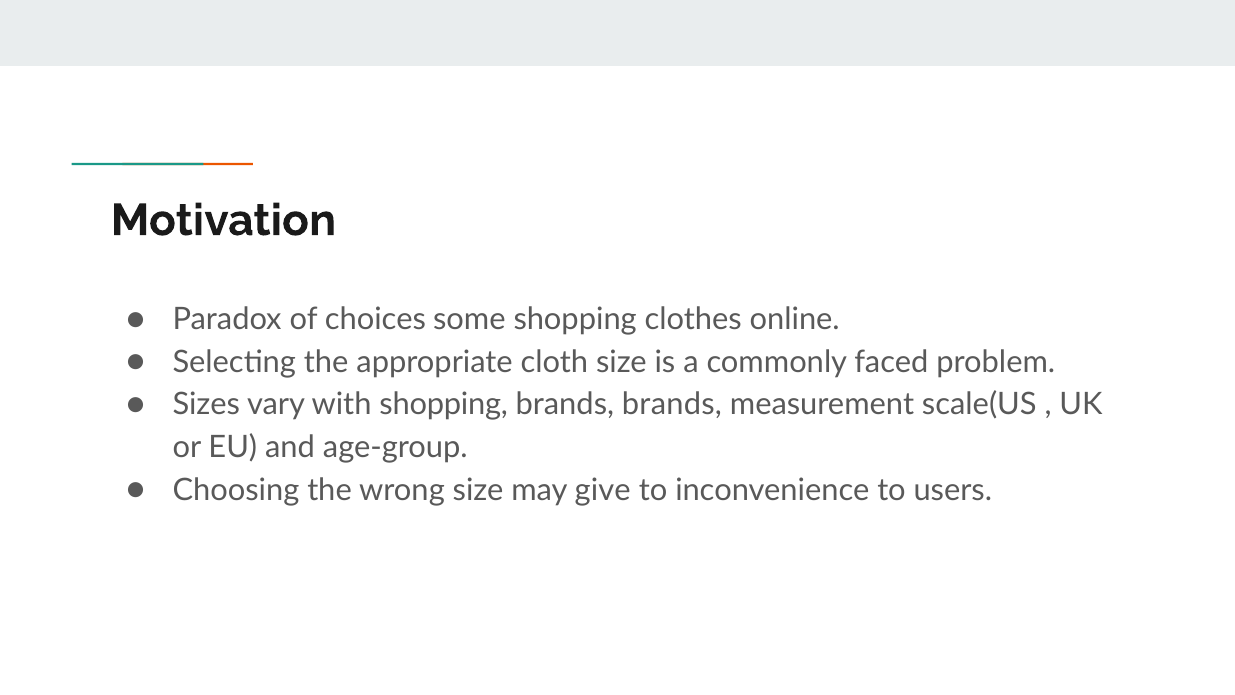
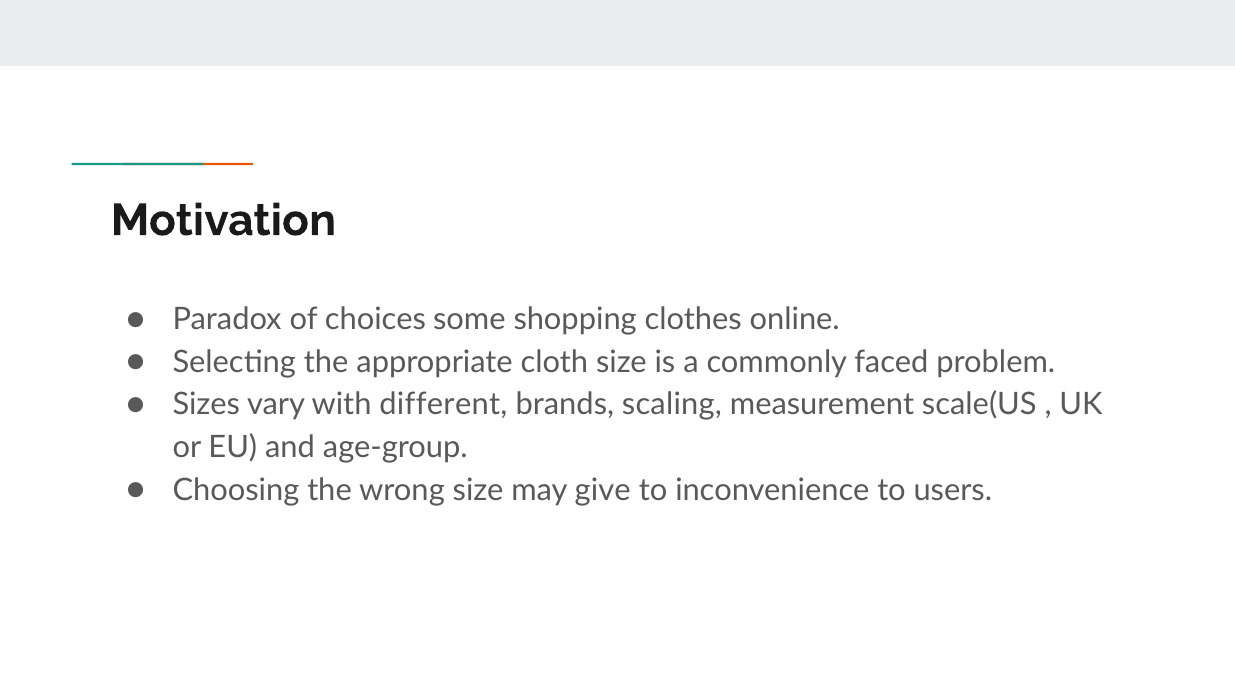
with shopping: shopping -> different (443, 405)
brands brands: brands -> scaling (672, 405)
